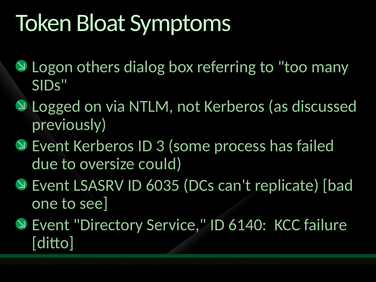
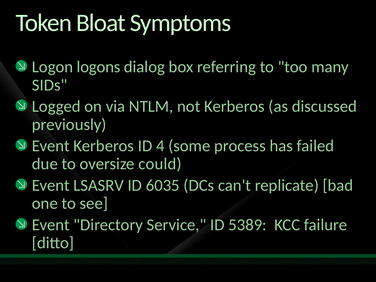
others: others -> logons (99, 67)
3: 3 -> 4 (160, 146)
6140: 6140 -> 5389 (248, 225)
